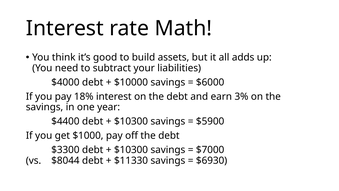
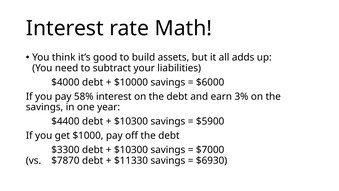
18%: 18% -> 58% (84, 96)
$8044: $8044 -> $7870 (65, 160)
